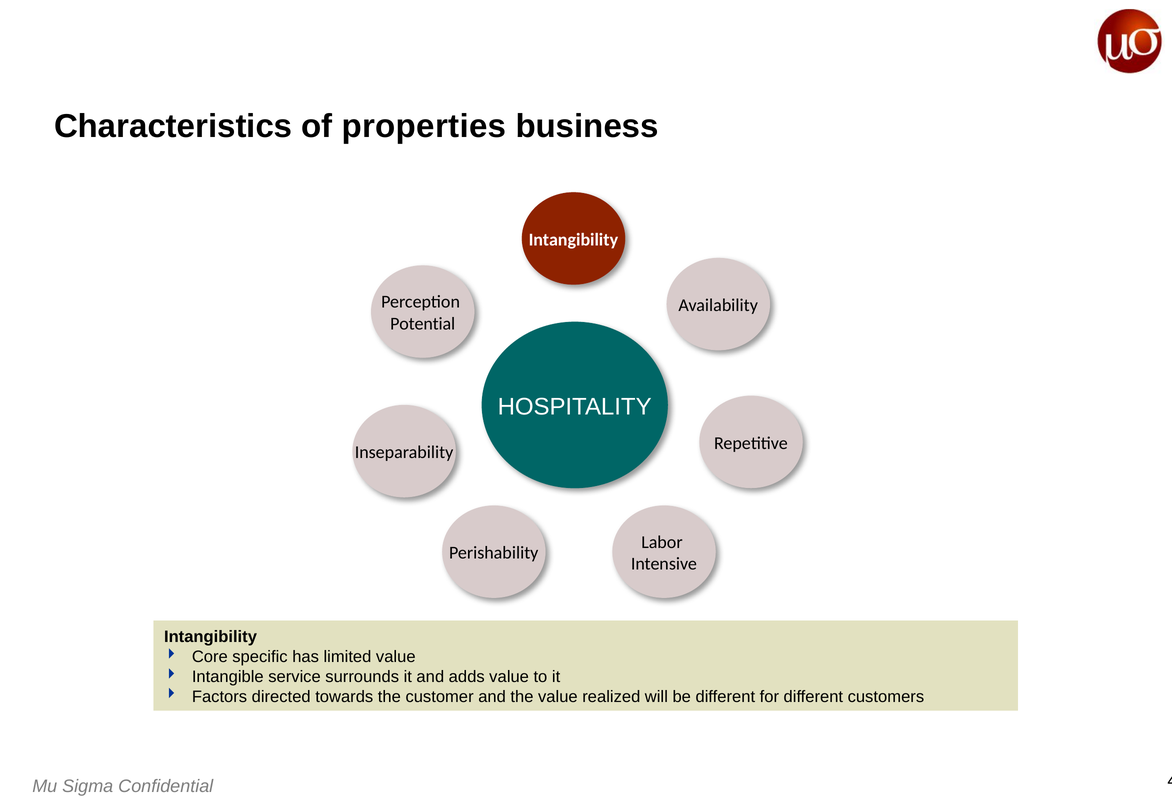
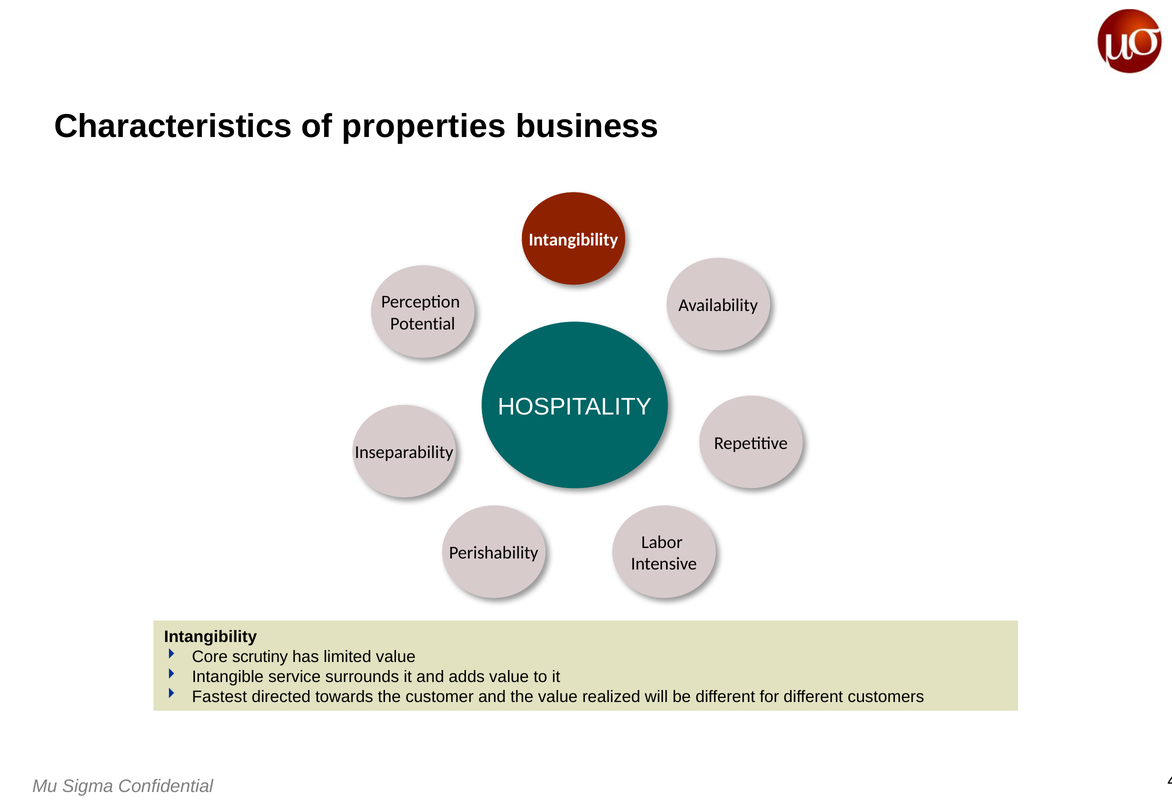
specific: specific -> scrutiny (260, 657)
Factors: Factors -> Fastest (219, 696)
